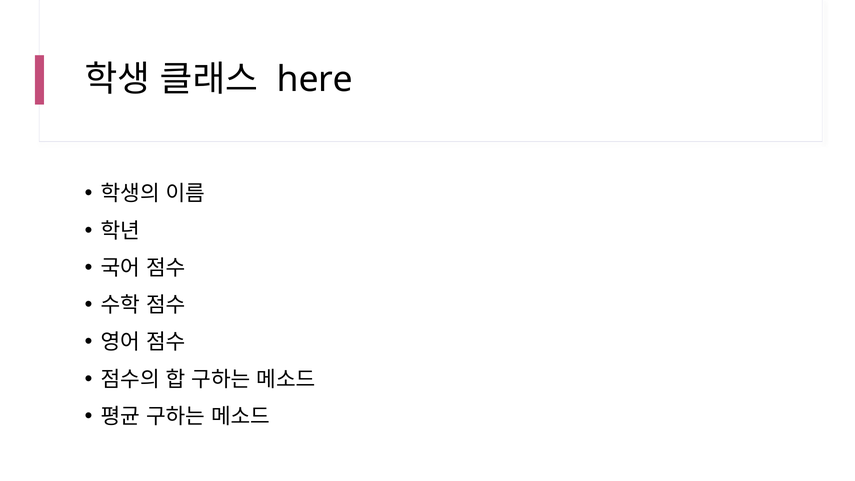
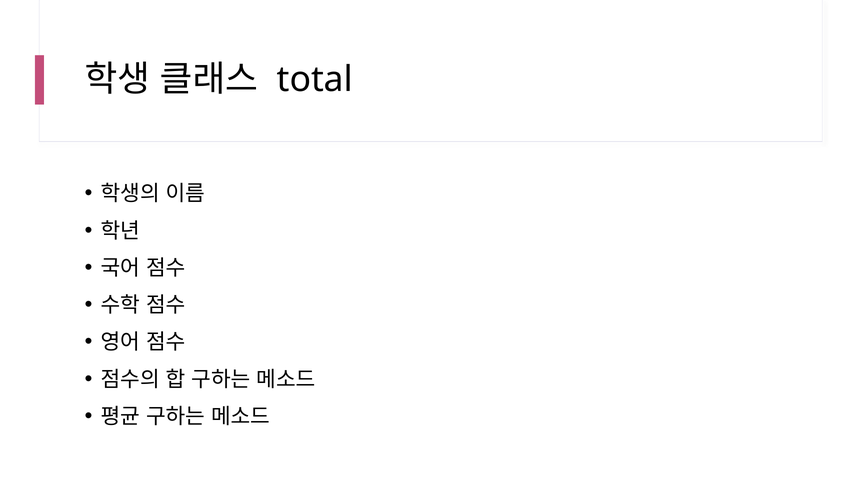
here: here -> total (315, 80)
